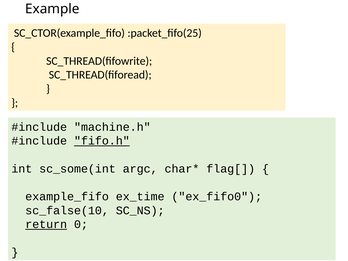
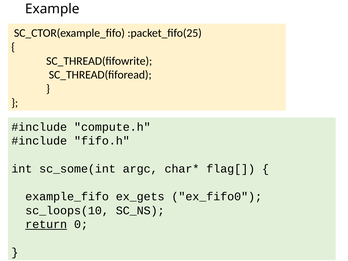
machine.h: machine.h -> compute.h (112, 127)
fifo.h underline: present -> none (102, 141)
ex_time: ex_time -> ex_gets (140, 197)
sc_false(10: sc_false(10 -> sc_loops(10 (67, 210)
